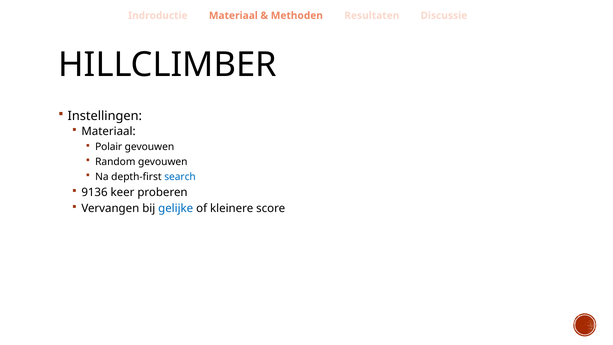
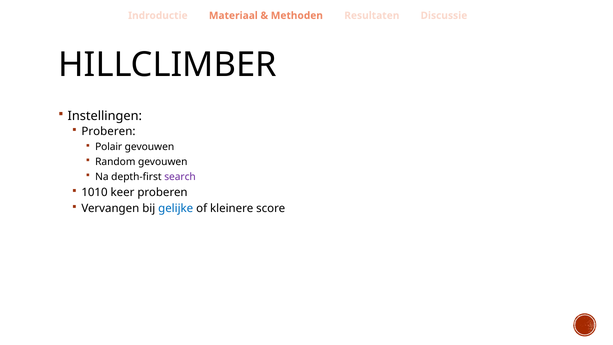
Materiaal: Materiaal -> Proberen (108, 131)
search colour: blue -> purple (180, 177)
9136: 9136 -> 1010 (95, 192)
